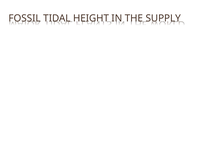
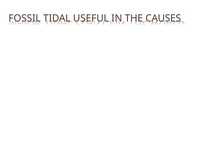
HEIGHT: HEIGHT -> USEFUL (91, 18)
SUPPLY: SUPPLY -> CAUSES (163, 18)
